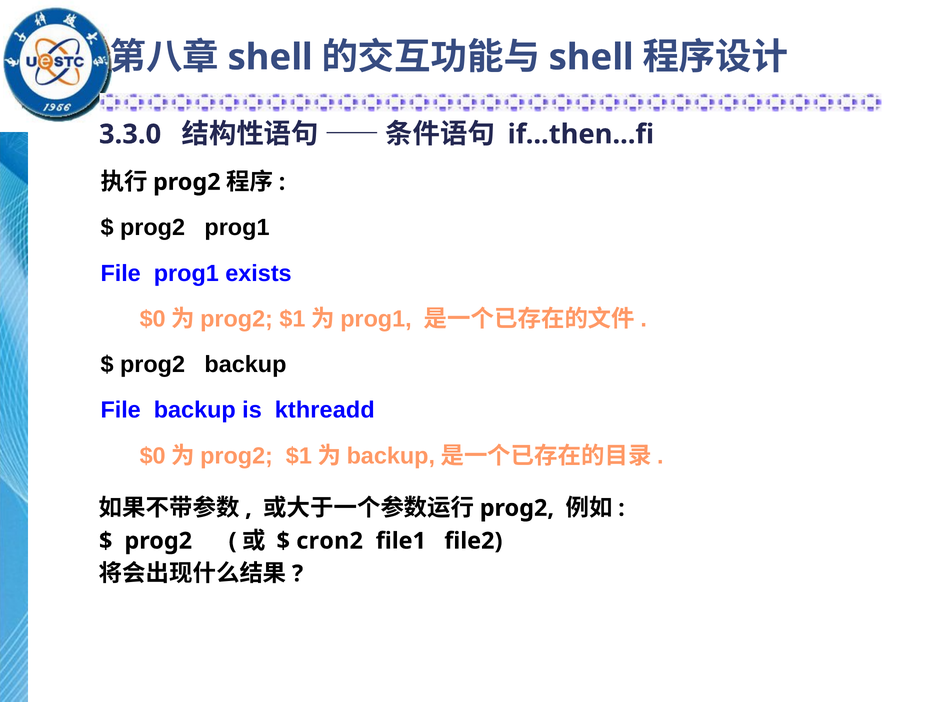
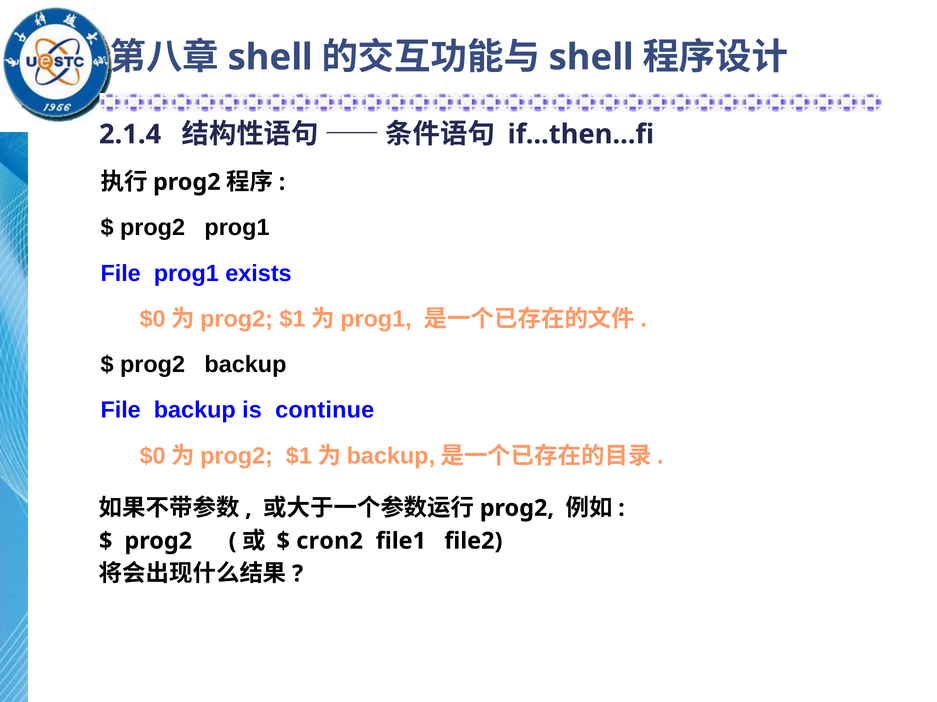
3.3.0: 3.3.0 -> 2.1.4 (130, 134)
kthreadd: kthreadd -> continue (325, 411)
